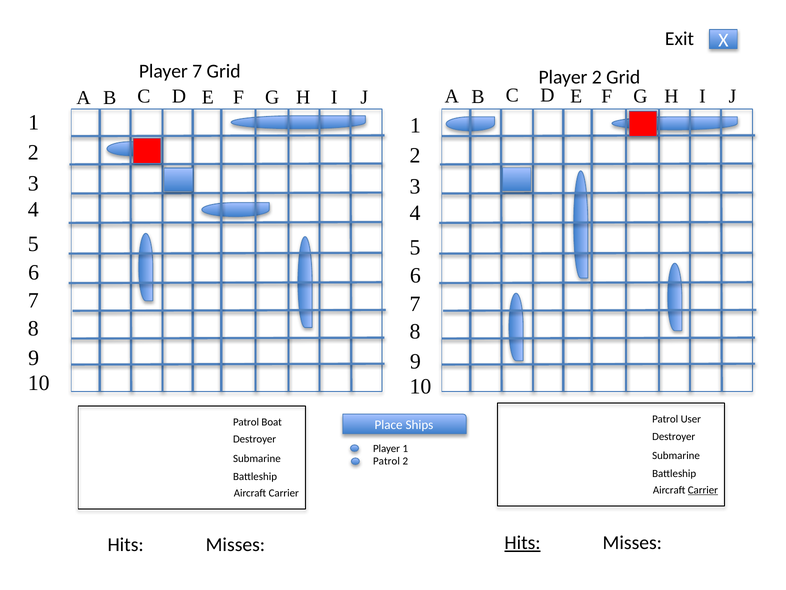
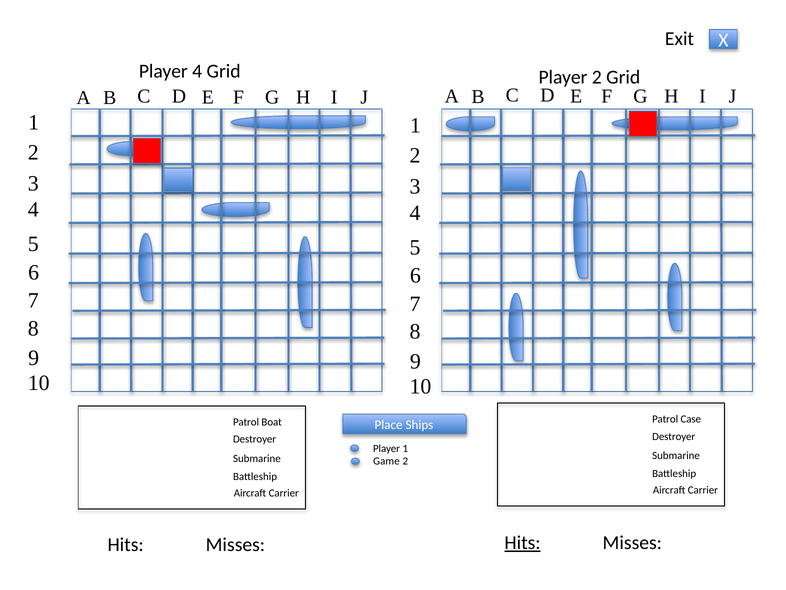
Player 7: 7 -> 4 (197, 71)
User: User -> Case (691, 419)
Patrol: Patrol -> Game (386, 461)
Carrier underline: present -> none (703, 490)
